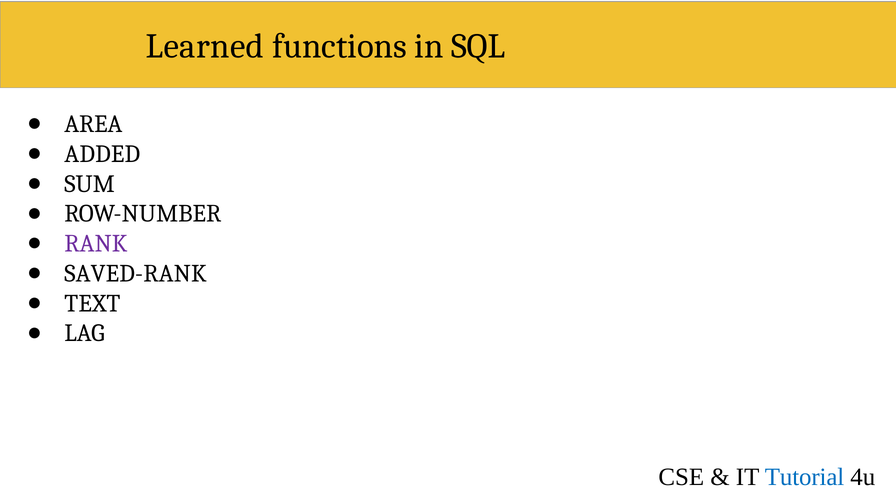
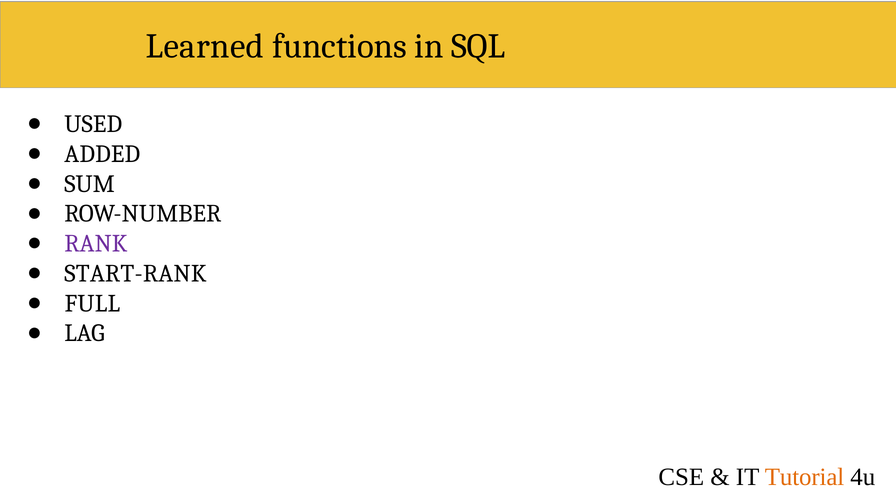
AREA: AREA -> USED (93, 124)
SAVED-RANK: SAVED-RANK -> START-RANK (135, 273)
TEXT: TEXT -> FULL (92, 303)
Tutorial colour: blue -> orange (805, 477)
